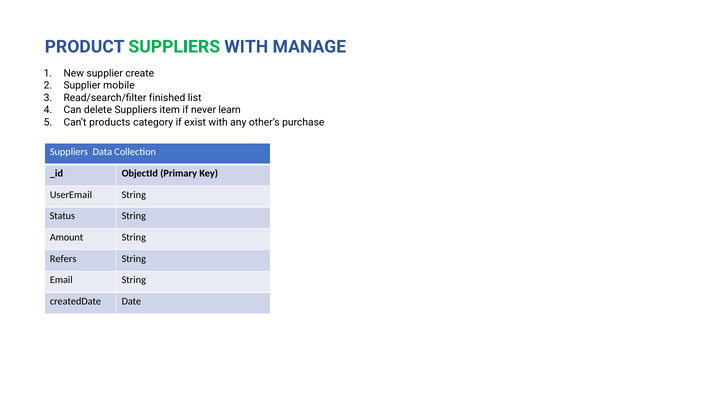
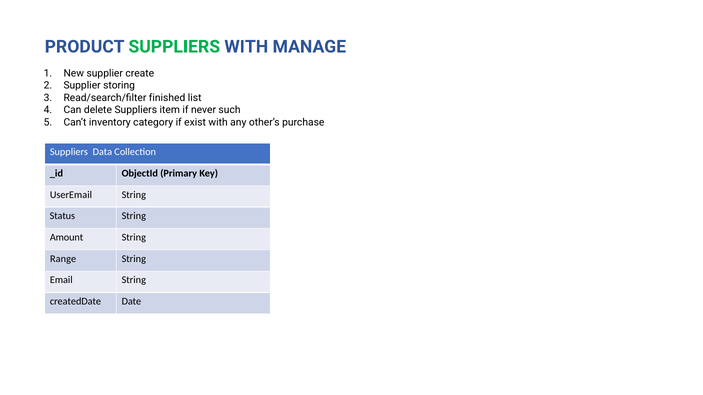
mobile: mobile -> storing (119, 86)
learn: learn -> such (230, 110)
products: products -> inventory (110, 122)
Refers: Refers -> Range (63, 259)
